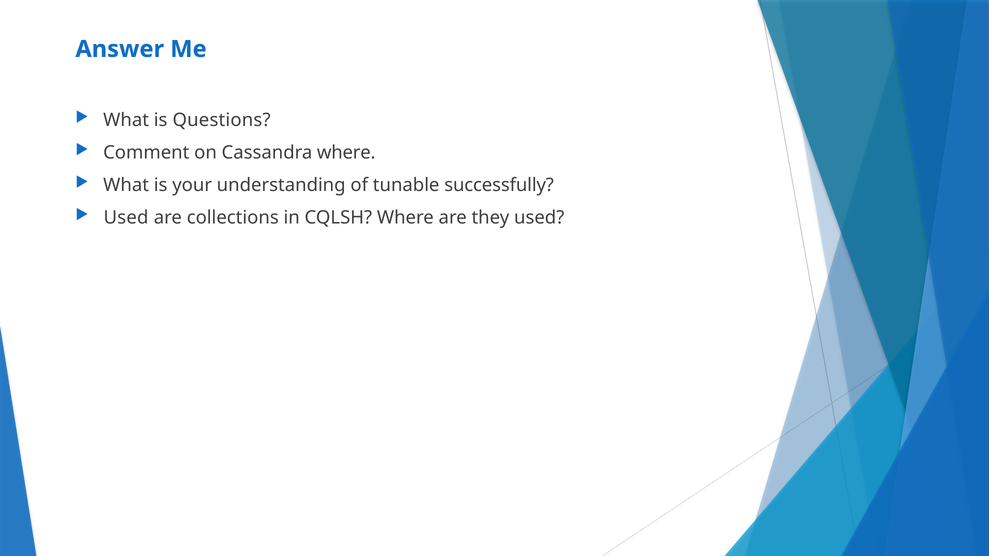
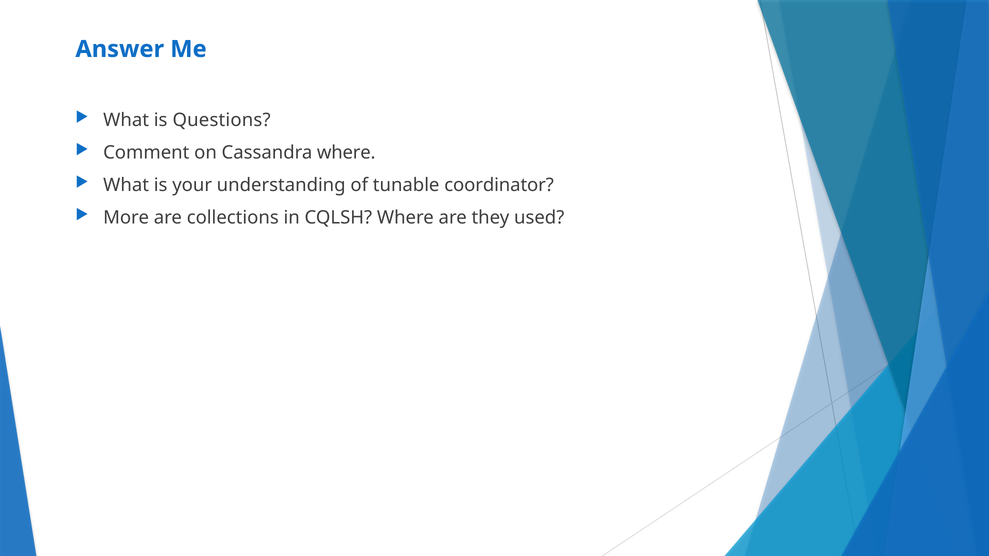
successfully: successfully -> coordinator (499, 185)
Used: Used -> More (126, 218)
